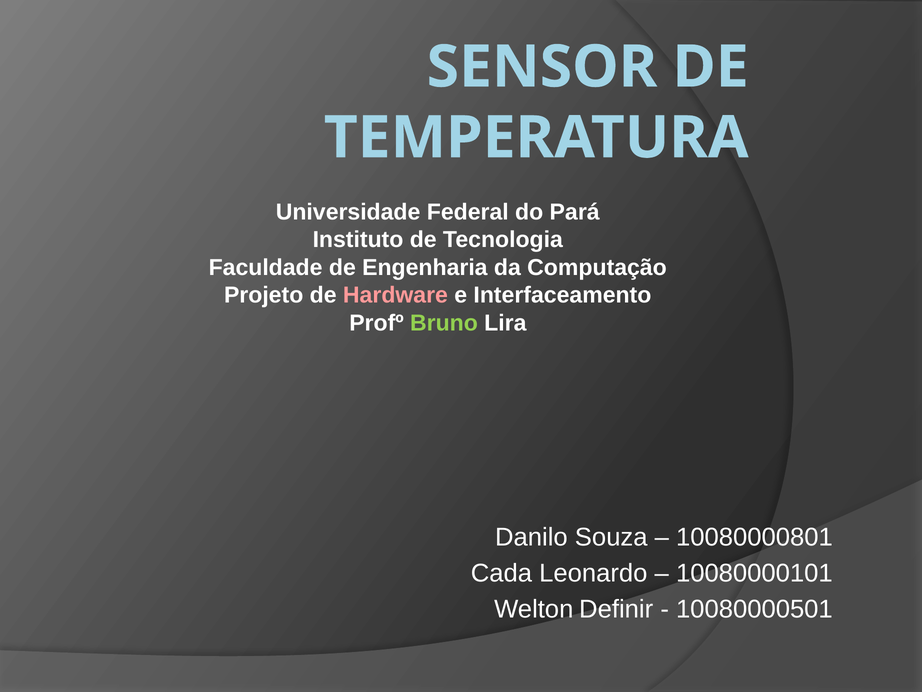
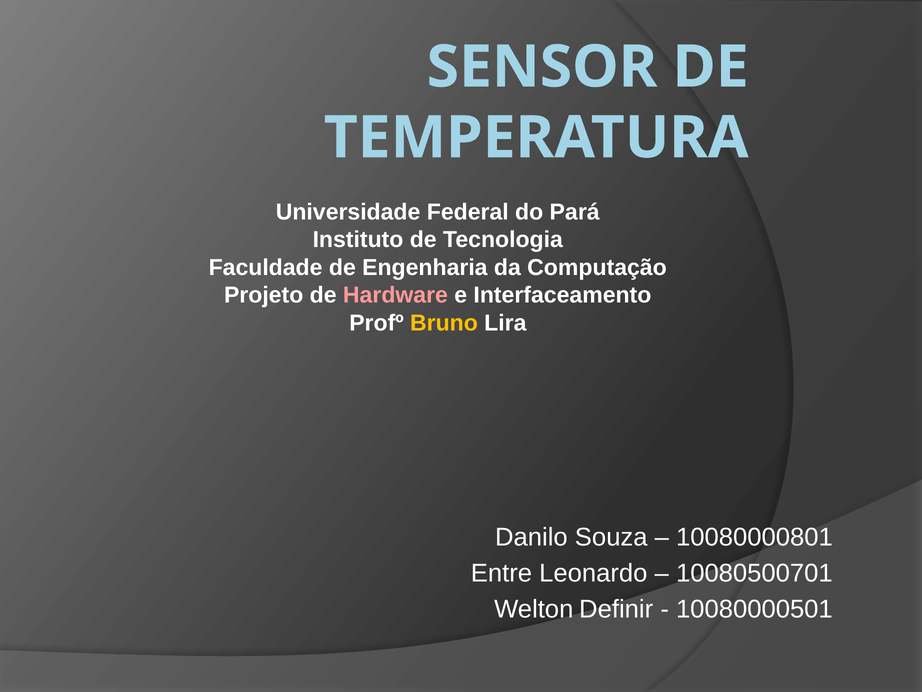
Bruno colour: light green -> yellow (444, 323)
Cada: Cada -> Entre (501, 573)
10080000101: 10080000101 -> 10080500701 (754, 573)
